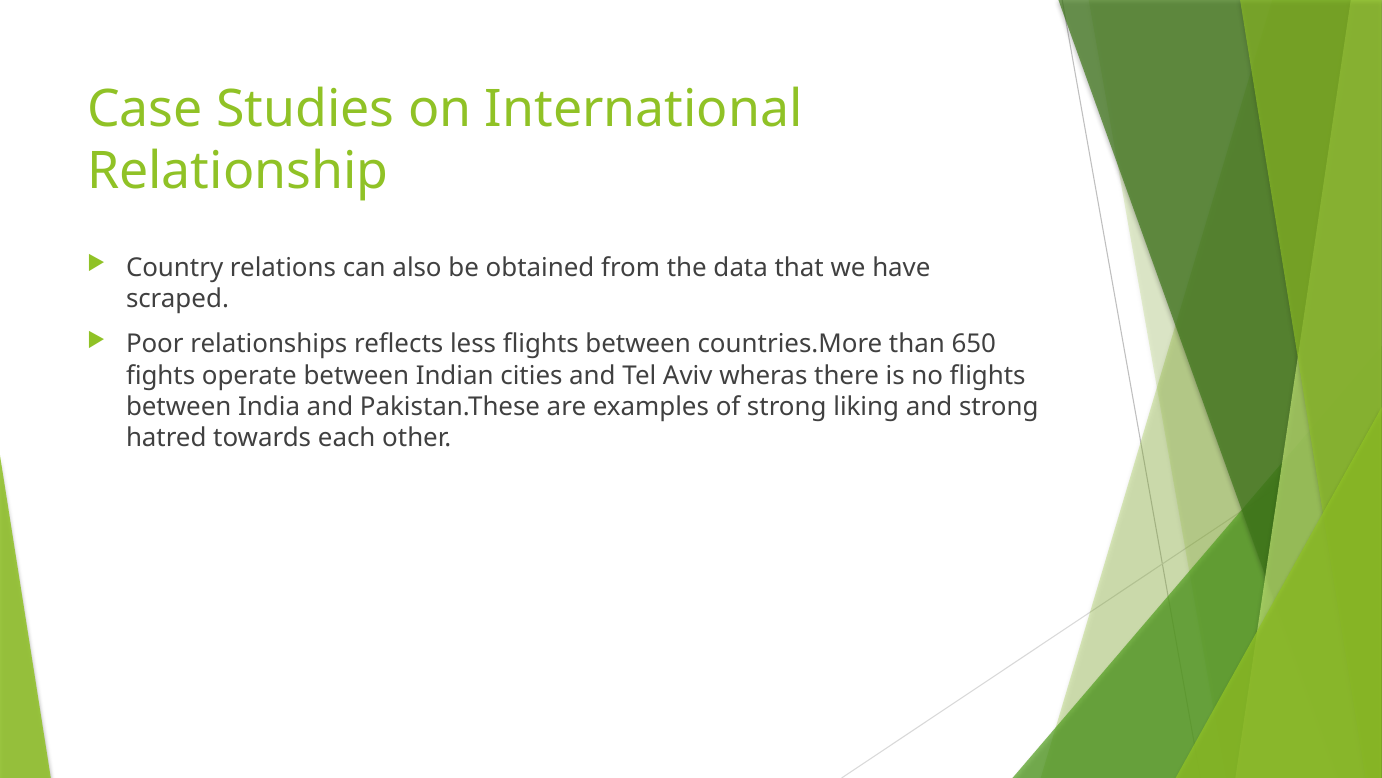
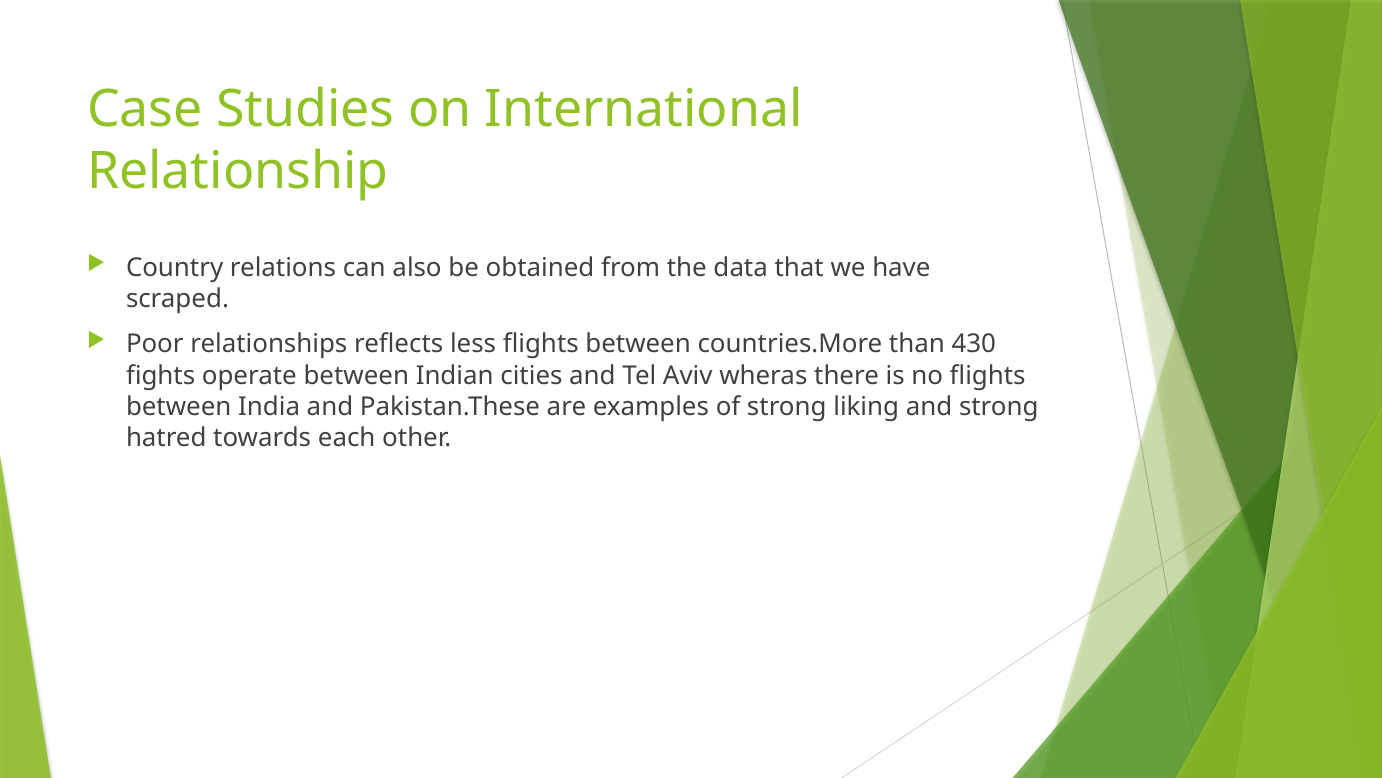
650: 650 -> 430 (974, 344)
